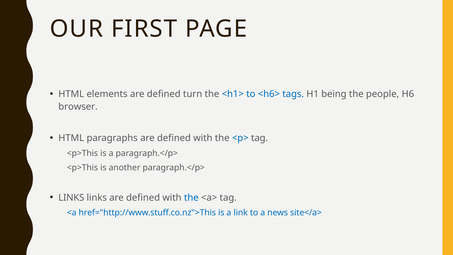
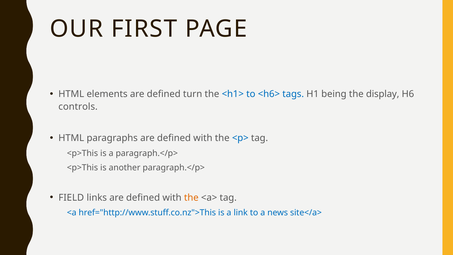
people: people -> display (383, 94)
browser: browser -> controls (78, 107)
LINKS: LINKS -> FIELD (71, 197)
the colour: blue -> orange (191, 197)
